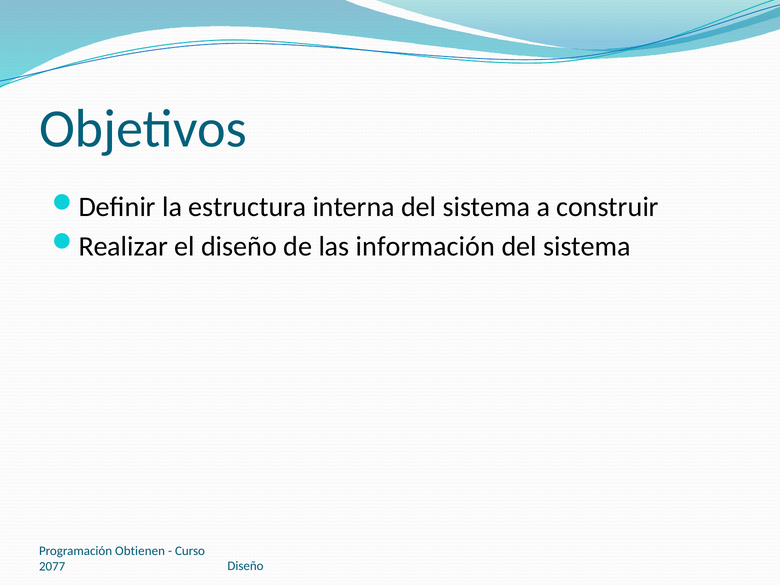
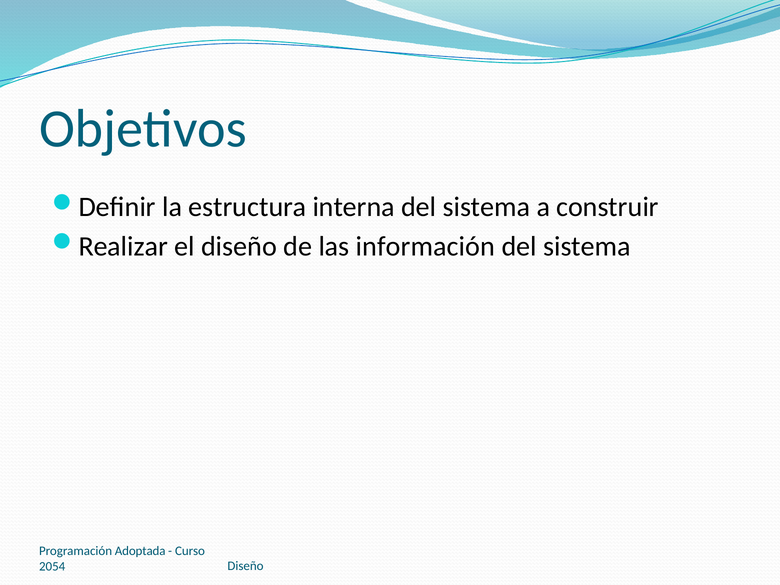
Obtienen: Obtienen -> Adoptada (140, 551)
2077: 2077 -> 2054 (52, 566)
